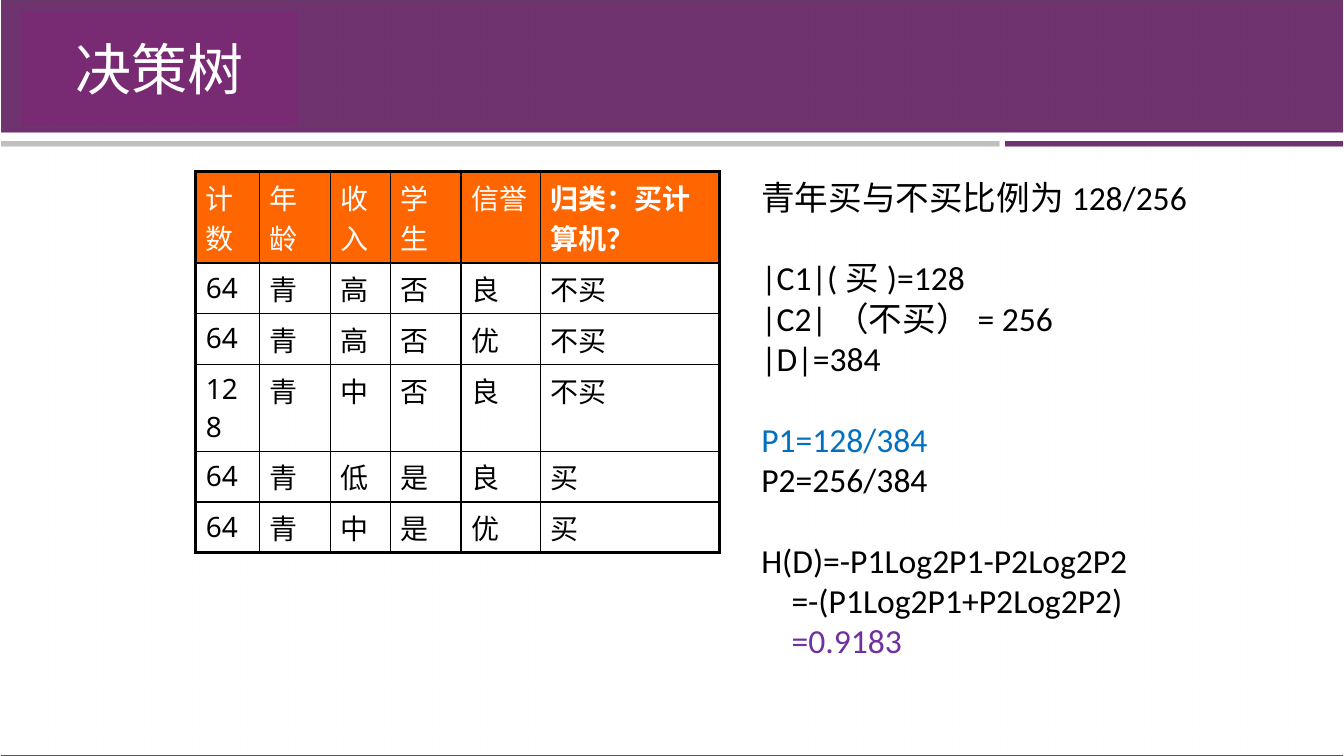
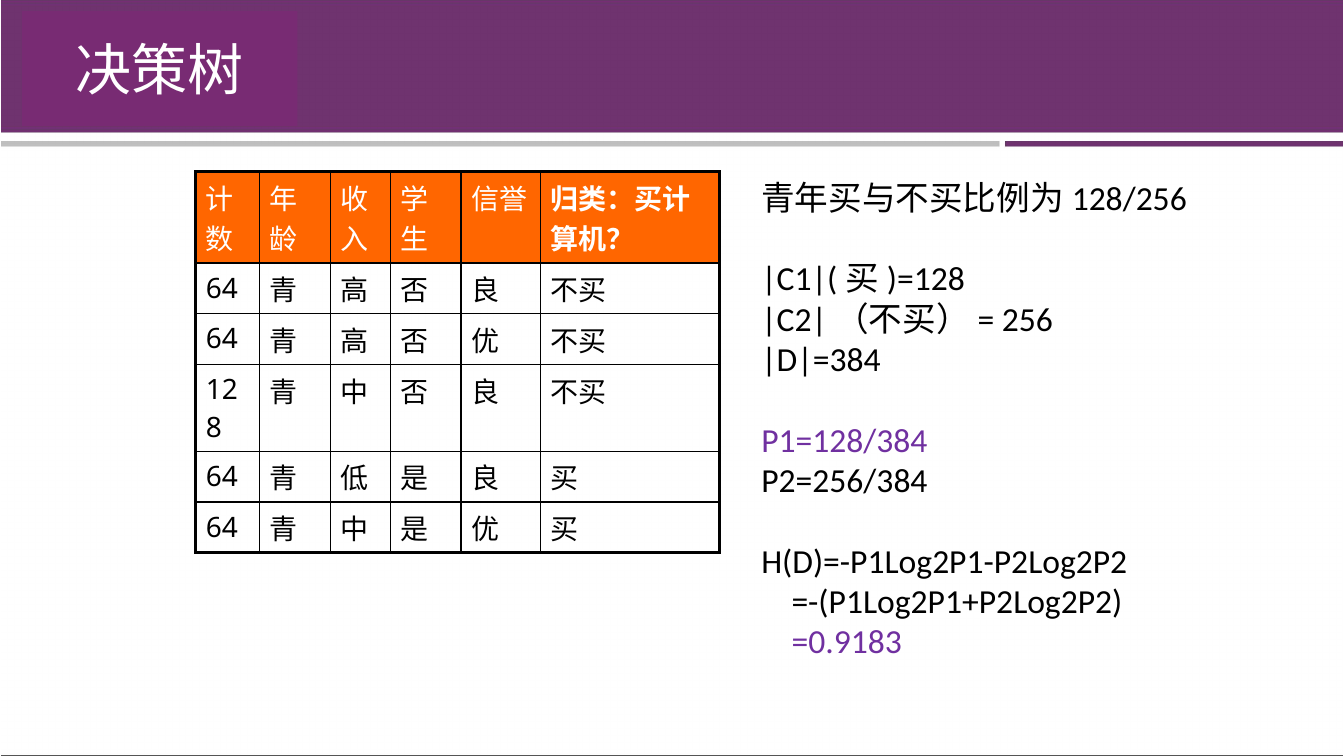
P1=128/384 colour: blue -> purple (844, 441)
